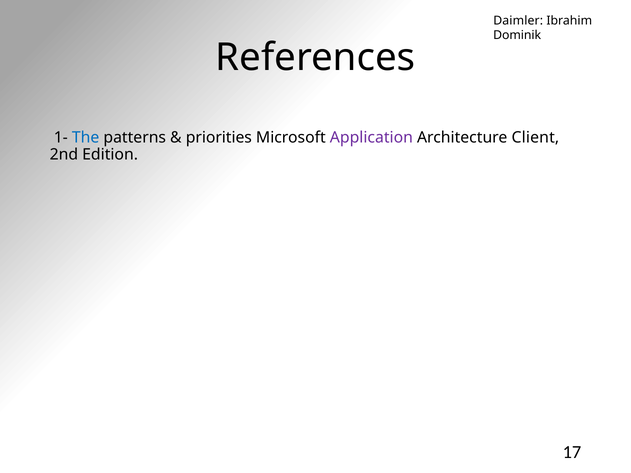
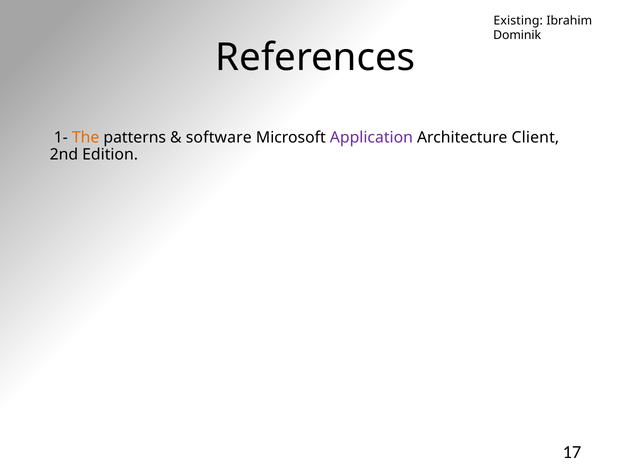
Daimler: Daimler -> Existing (518, 21)
The colour: blue -> orange (86, 138)
priorities: priorities -> software (219, 138)
